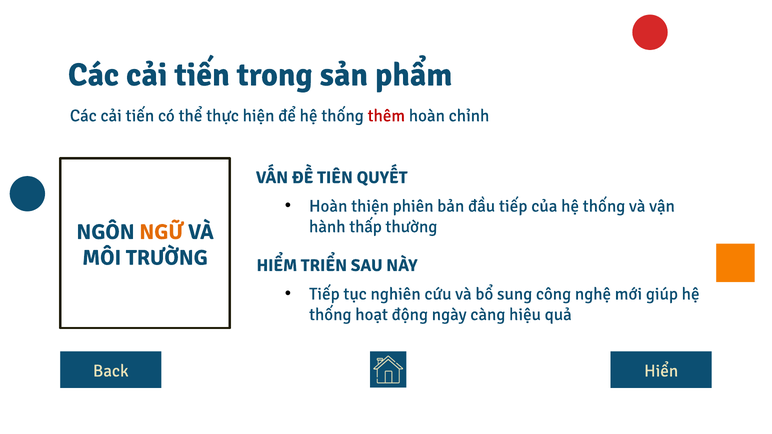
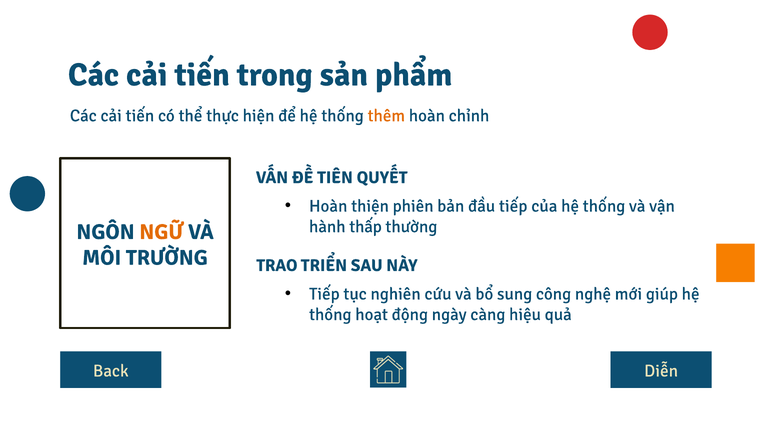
thêm colour: red -> orange (386, 116)
HIỂM: HIỂM -> TRAO (277, 266)
Hiển: Hiển -> Diễn (661, 371)
